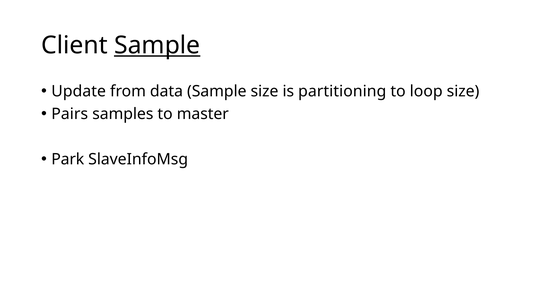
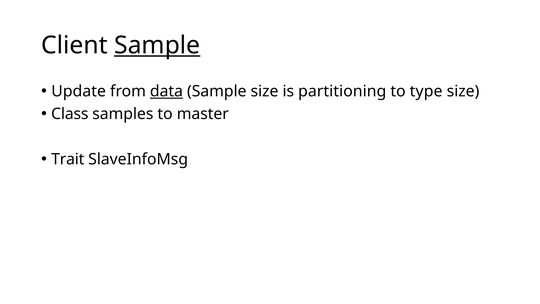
data underline: none -> present (166, 91)
loop: loop -> type (426, 91)
Pairs: Pairs -> Class (70, 114)
Park: Park -> Trait (68, 159)
